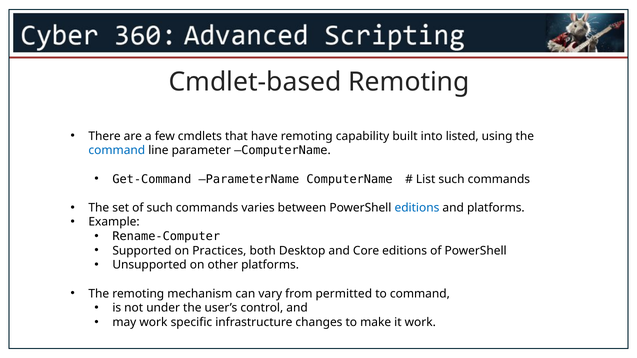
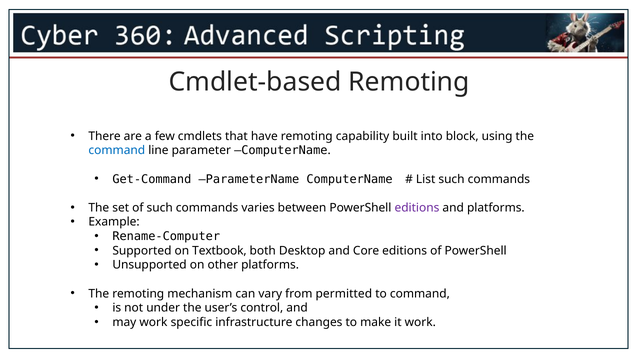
listed: listed -> block (462, 136)
editions colour: blue -> purple (417, 208)
Practices: Practices -> Textbook (219, 251)
